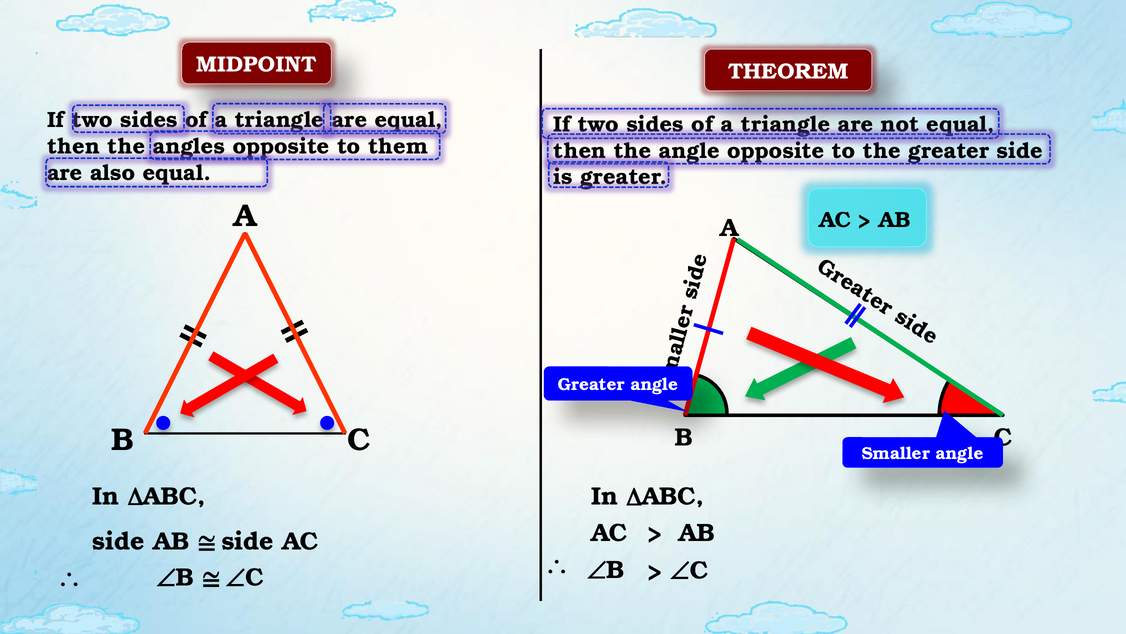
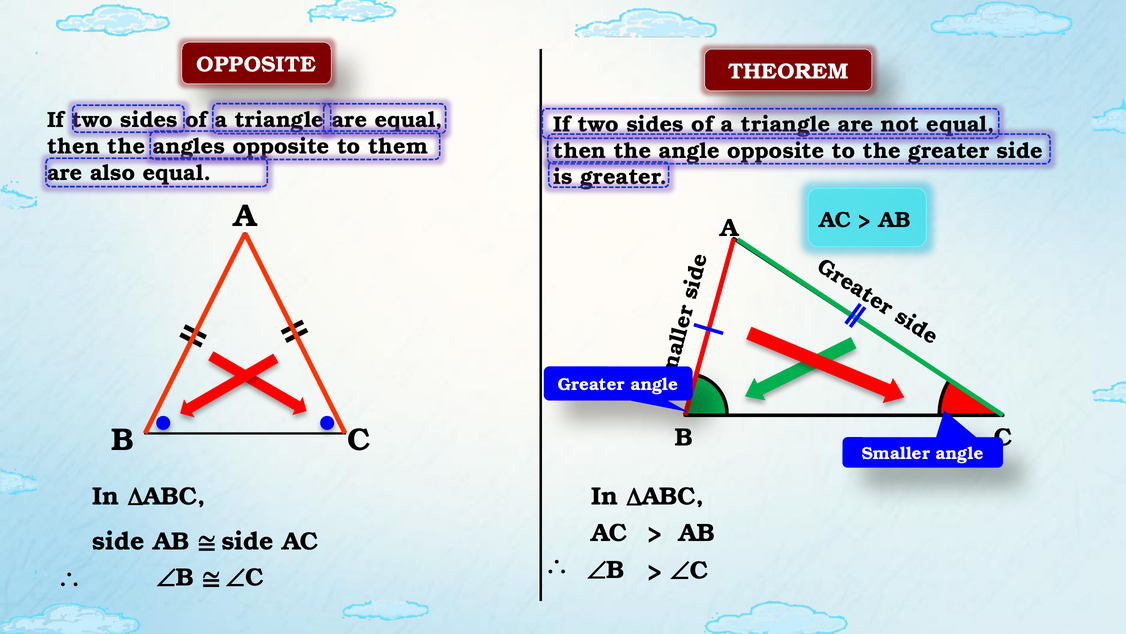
MIDPOINT: MIDPOINT -> OPPOSITE (256, 65)
